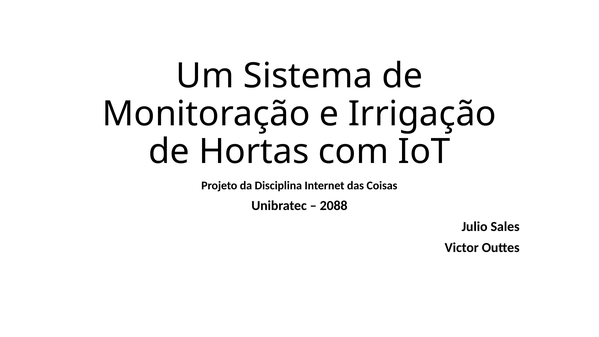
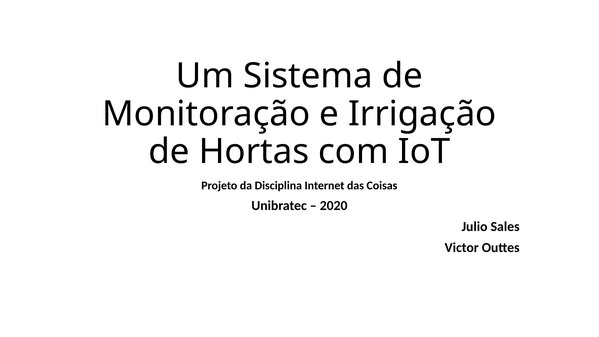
2088: 2088 -> 2020 (334, 206)
